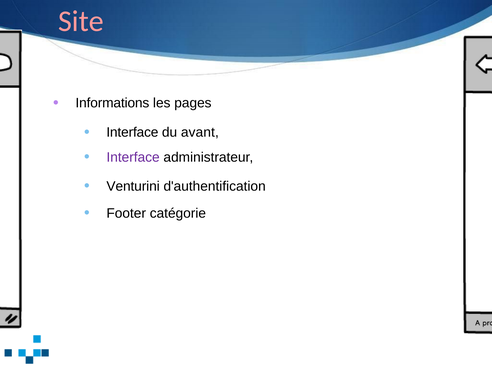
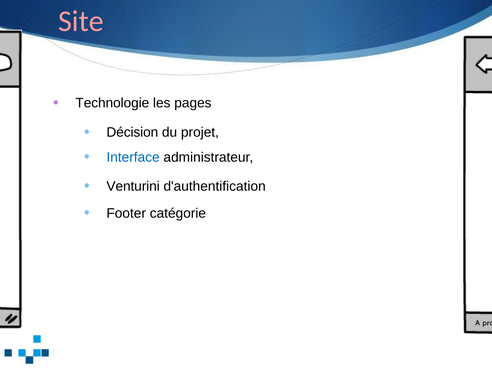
Informations: Informations -> Technologie (112, 103)
Interface: Interface -> Décision (132, 132)
avant: avant -> projet (200, 132)
Interface colour: purple -> blue (133, 157)
